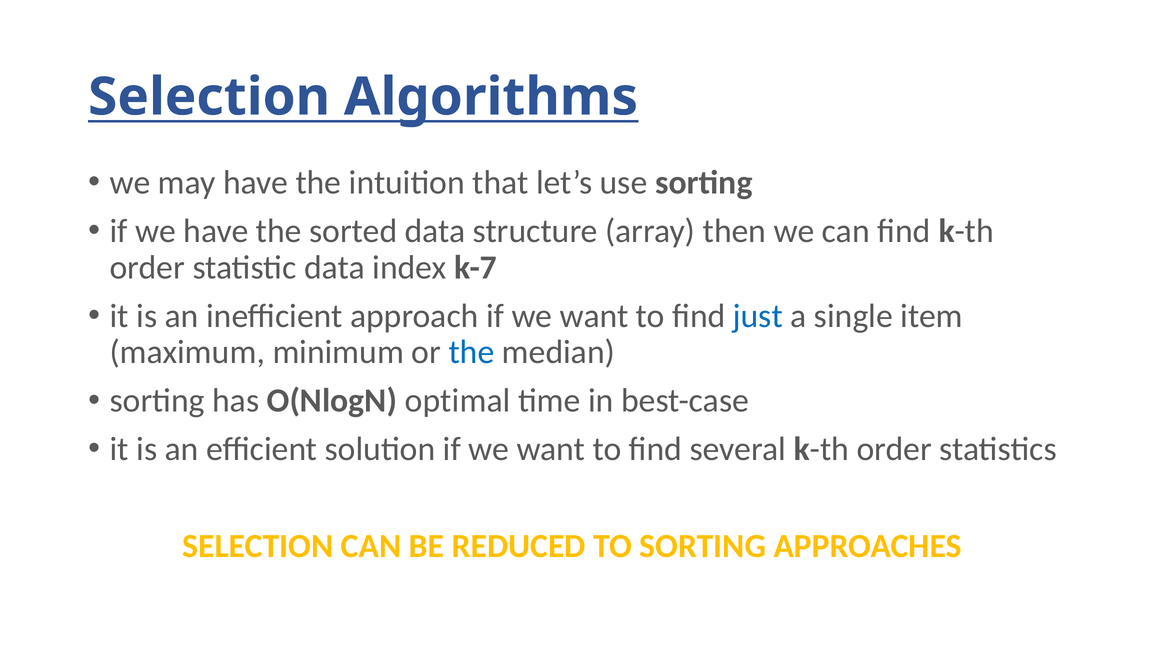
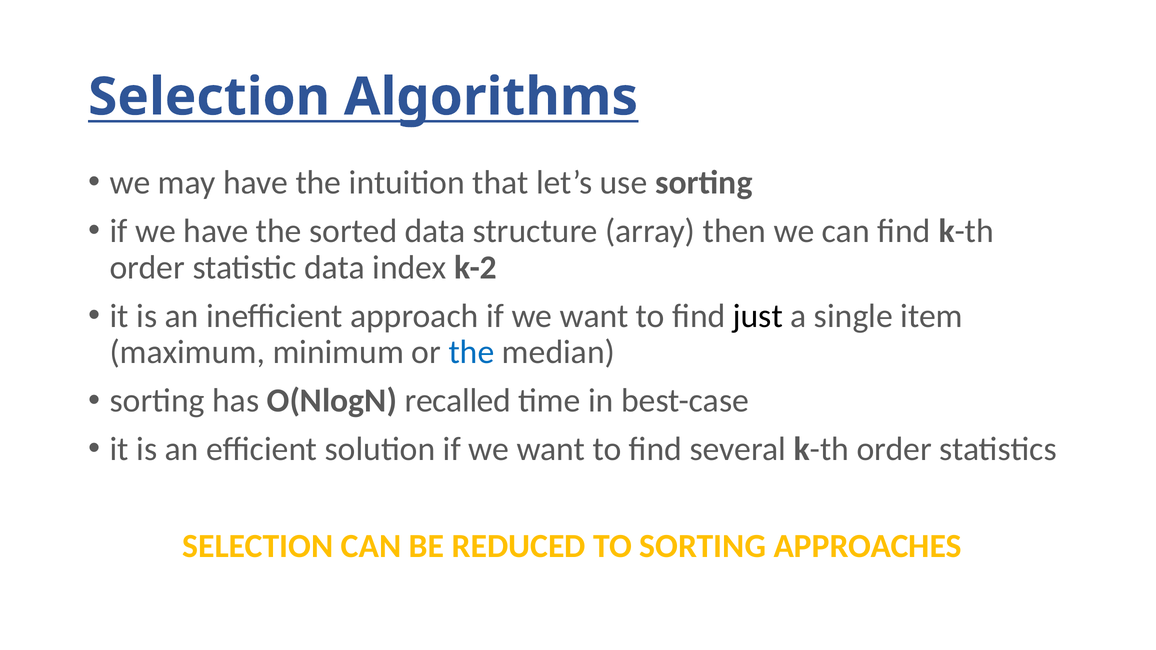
k-7: k-7 -> k-2 (475, 268)
just colour: blue -> black (758, 316)
optimal: optimal -> recalled (458, 401)
